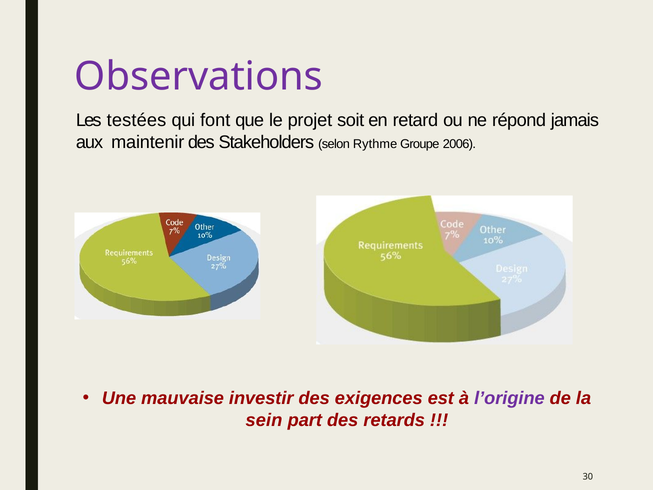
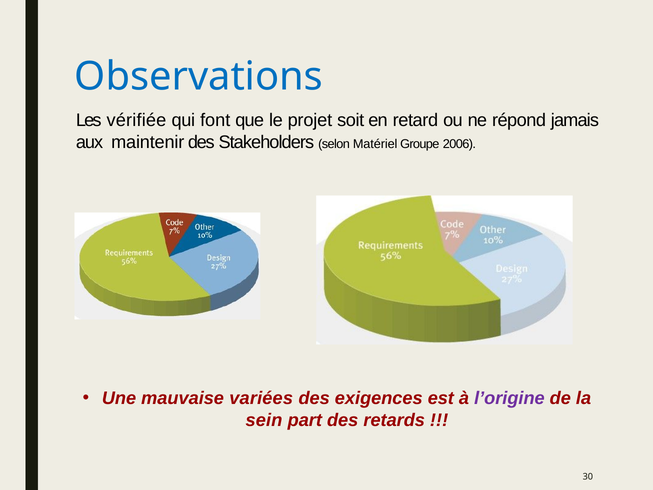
Observations colour: purple -> blue (199, 77)
testées: testées -> vérifiée (136, 120)
Rythme: Rythme -> Matériel (375, 144)
investir: investir -> variées (261, 398)
